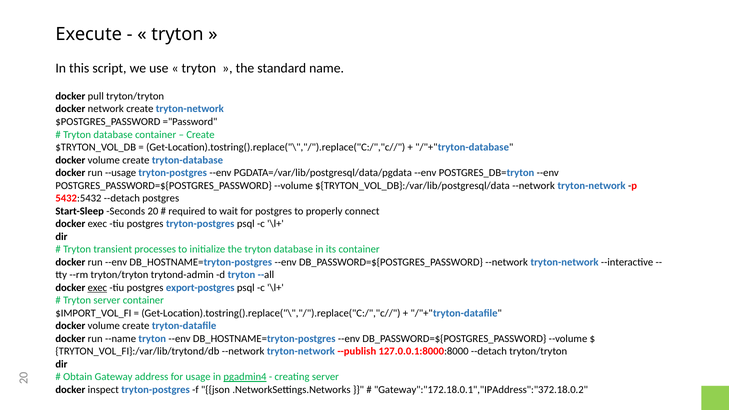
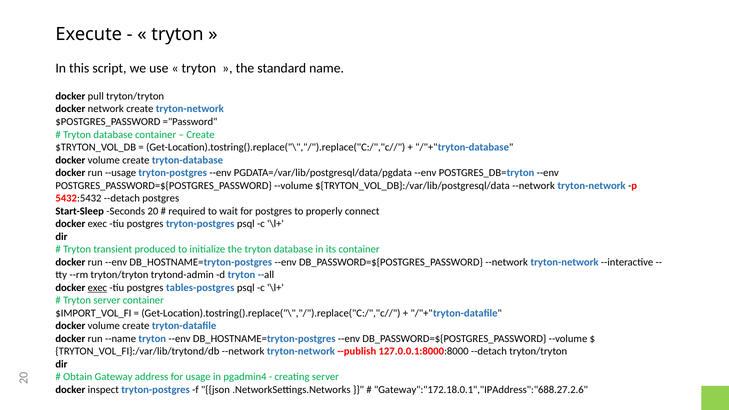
processes: processes -> produced (155, 249)
export-postgres: export-postgres -> tables-postgres (200, 288)
pgadmin4 underline: present -> none (245, 377)
Gateway":"172.18.0.1","IPAddress":"372.18.0.2: Gateway":"172.18.0.1","IPAddress":"372.18.0.2 -> Gateway":"172.18.0.1","IPAddress":"688.27.2.6 (481, 390)
